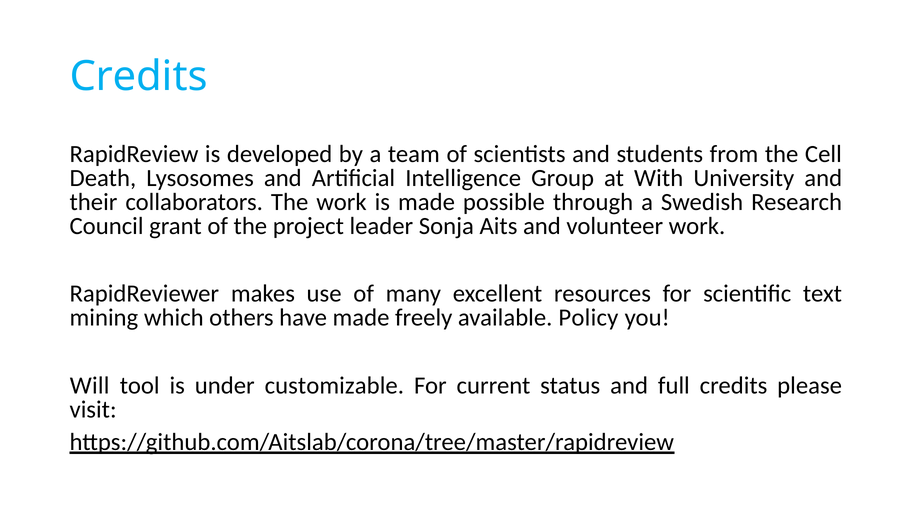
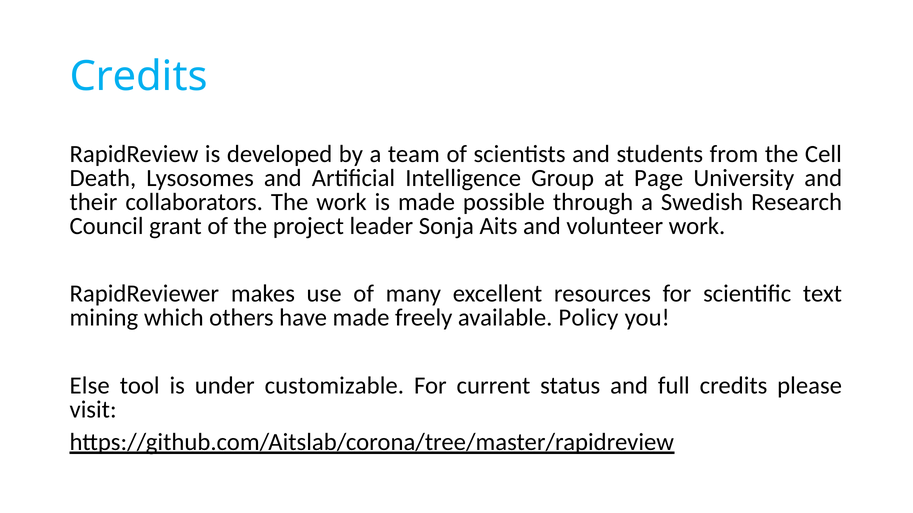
With: With -> Page (659, 178)
Will: Will -> Else (90, 386)
